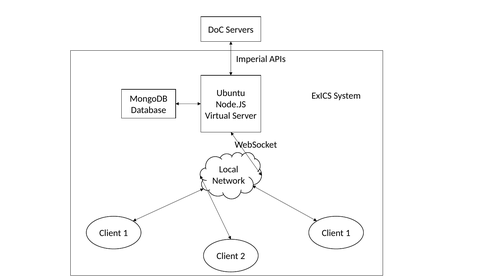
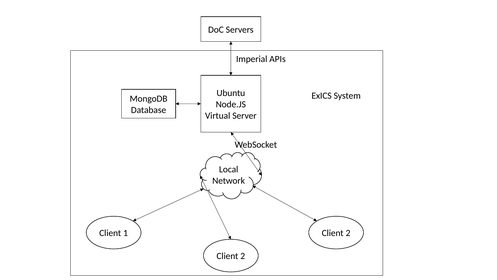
1: 1 -> 2 (348, 233)
